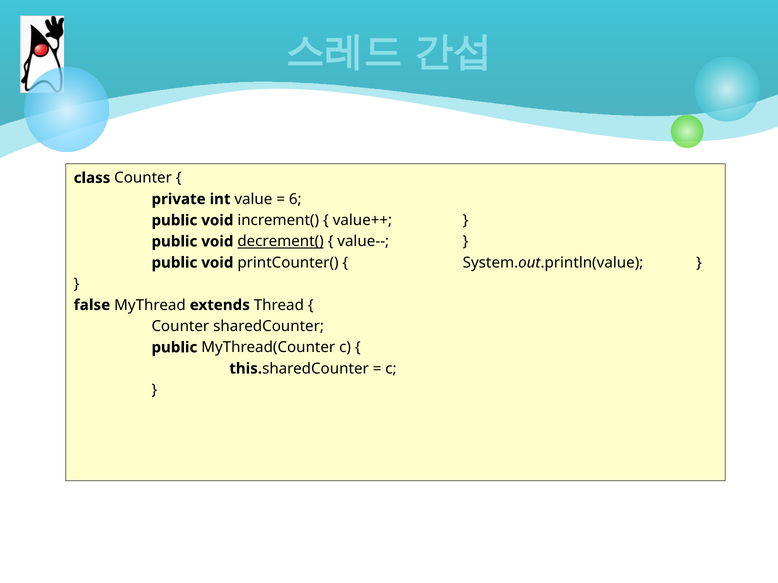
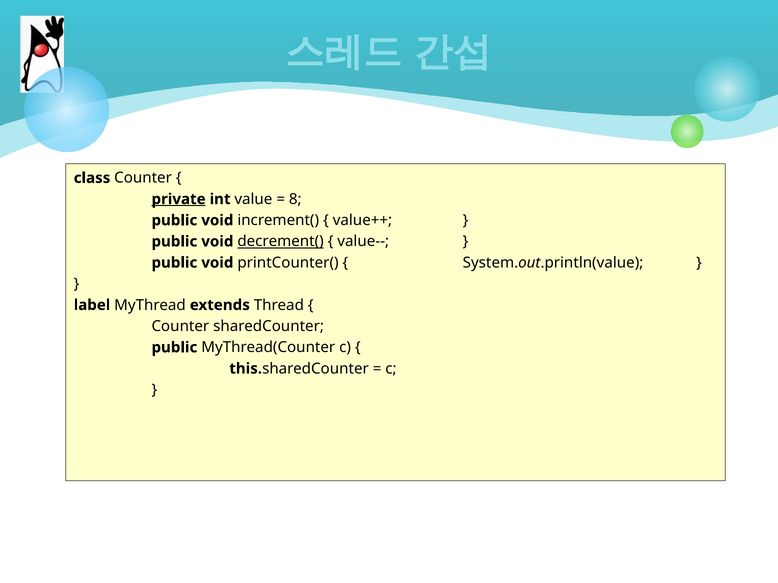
private underline: none -> present (179, 199)
6: 6 -> 8 (295, 199)
false: false -> label (92, 305)
